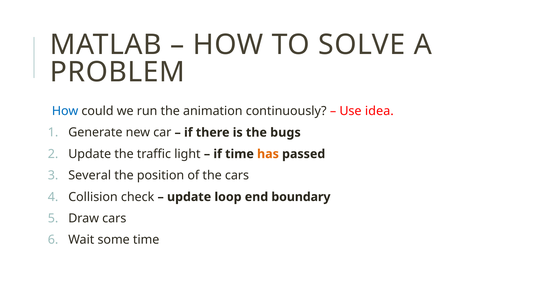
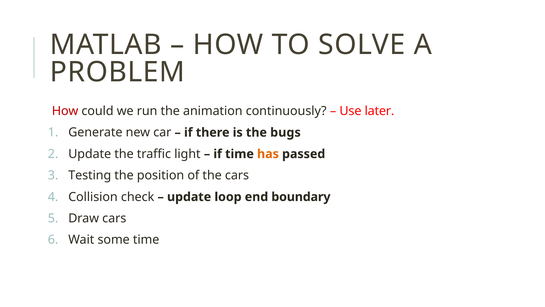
How colour: blue -> red (65, 111)
idea: idea -> later (379, 111)
Several: Several -> Testing (90, 175)
